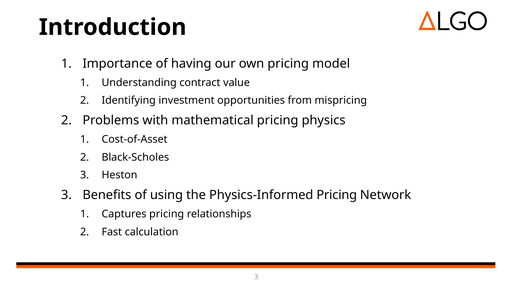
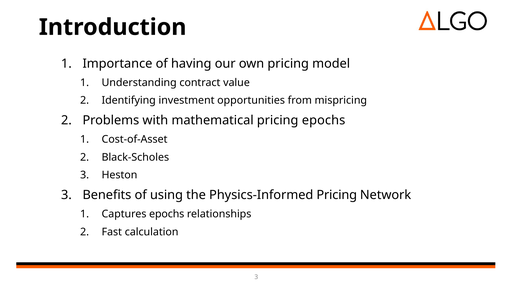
pricing physics: physics -> epochs (324, 120)
Captures pricing: pricing -> epochs (167, 214)
